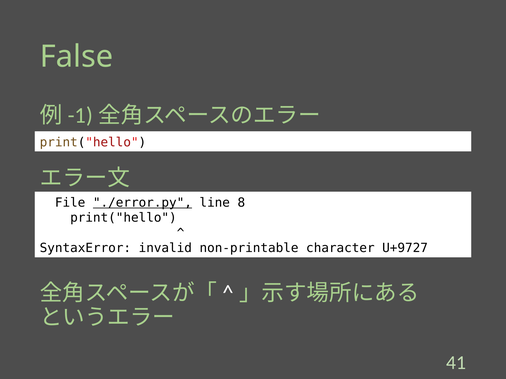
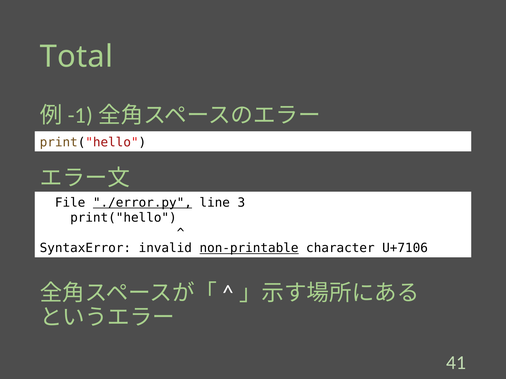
False: False -> Total (76, 57)
8: 8 -> 3 (241, 203)
non-printable underline: none -> present (249, 248)
U+9727: U+9727 -> U+7106 (405, 248)
